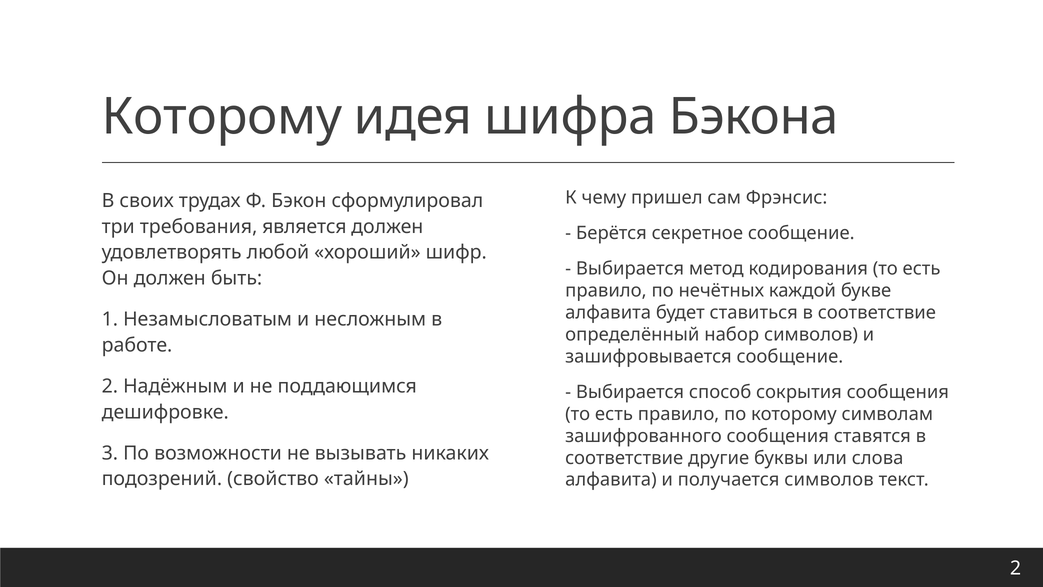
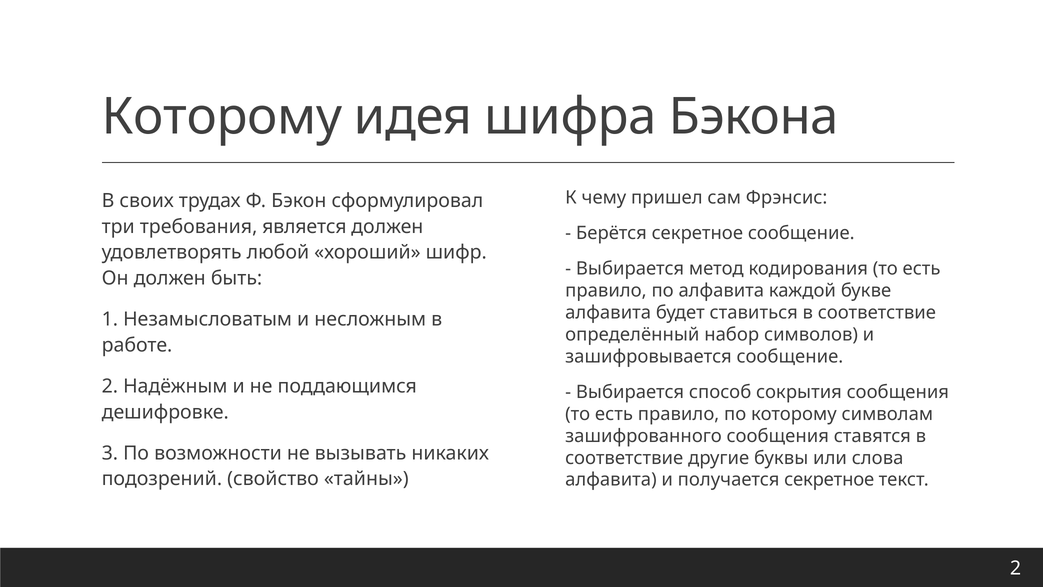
по нечётных: нечётных -> алфавита (721, 291)
получается символов: символов -> секретное (829, 480)
